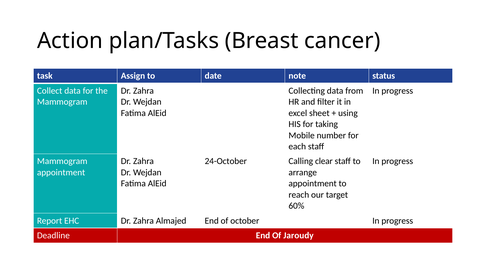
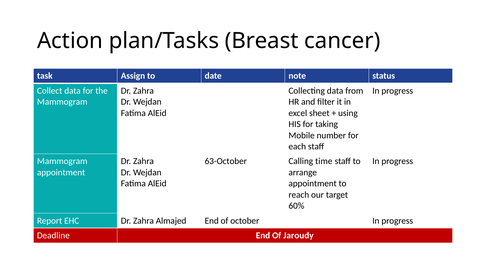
24-October: 24-October -> 63-October (226, 161)
clear: clear -> time (324, 161)
